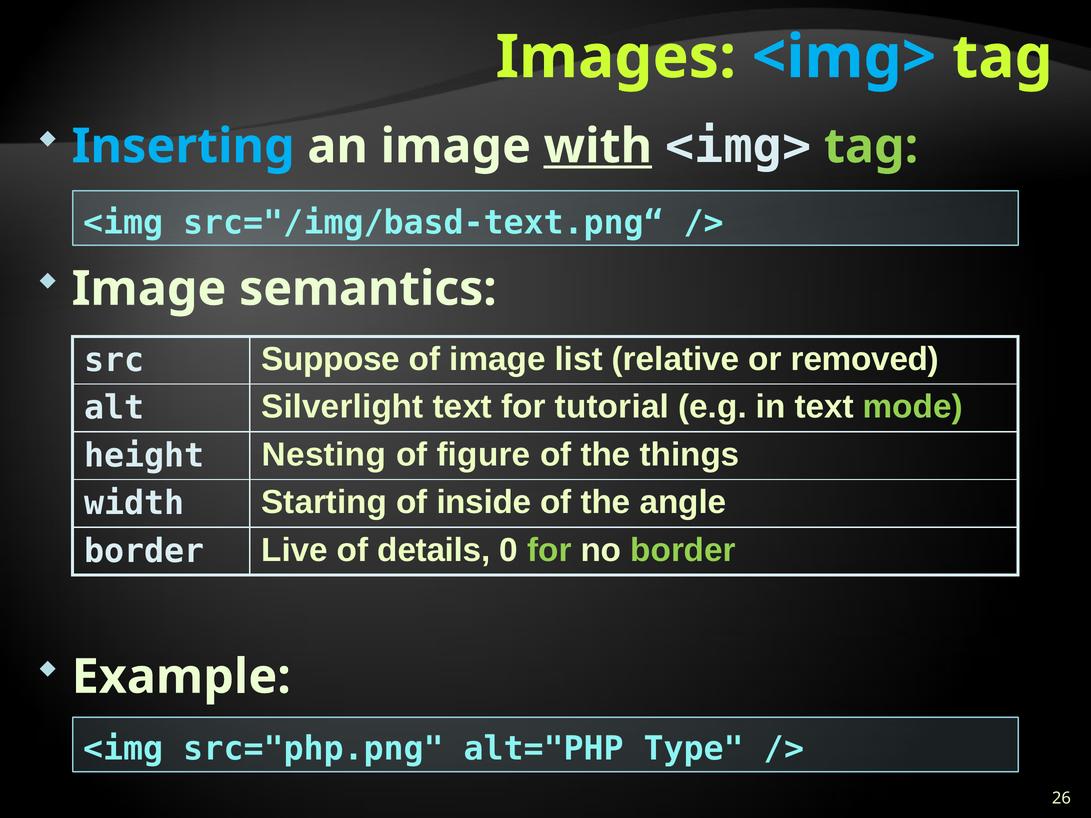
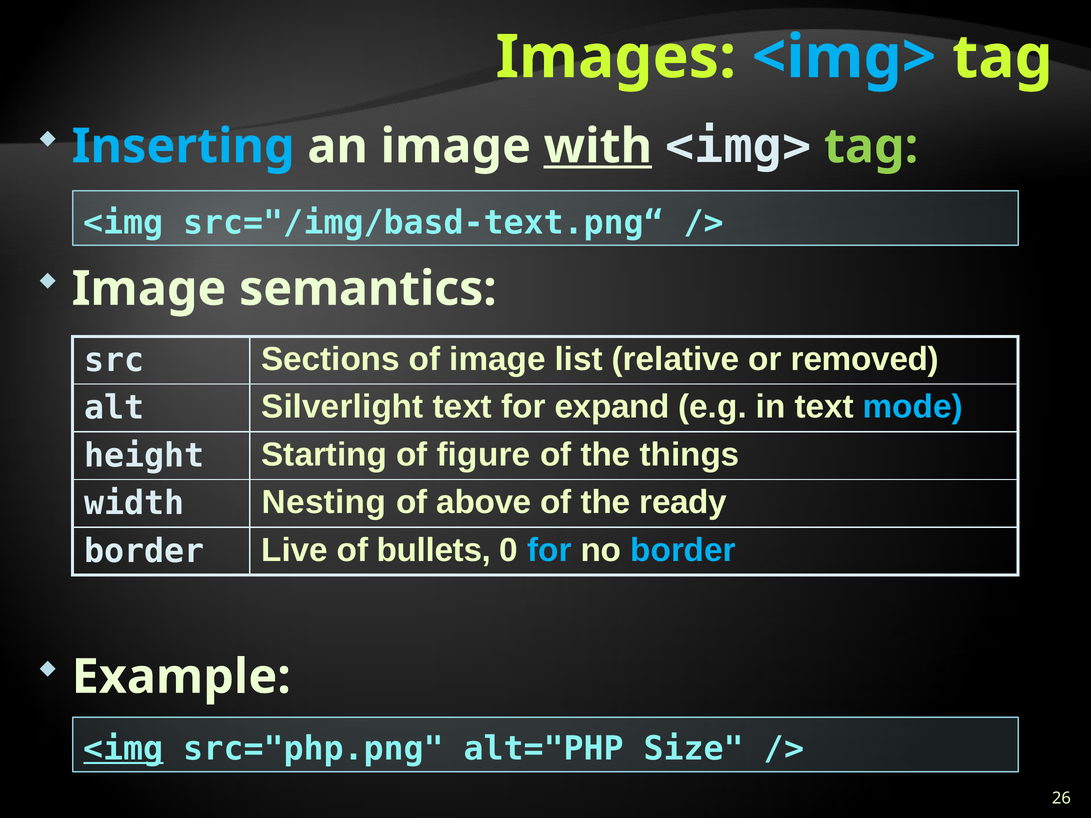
Suppose: Suppose -> Sections (330, 359)
tutorial: tutorial -> expand (612, 407)
mode colour: light green -> light blue (913, 407)
Nesting: Nesting -> Starting (324, 455)
Starting: Starting -> Nesting (324, 503)
inside: inside -> above (484, 503)
angle: angle -> ready (683, 503)
details: details -> bullets (434, 550)
for colour: light green -> light blue (549, 550)
border colour: light green -> light blue (683, 550)
<img underline: none -> present (124, 749)
Type: Type -> Size (694, 749)
